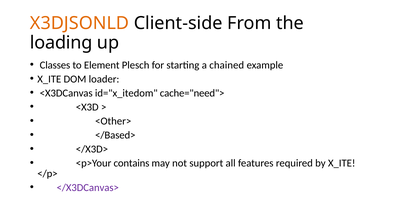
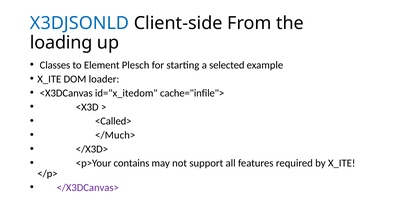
X3DJSONLD colour: orange -> blue (80, 23)
chained: chained -> selected (227, 65)
cache="need">: cache="need"> -> cache="infile"> (192, 93)
<Other>: <Other> -> <Called> (113, 121)
</Based>: </Based> -> </Much> (115, 135)
